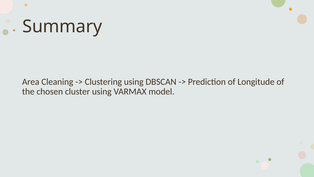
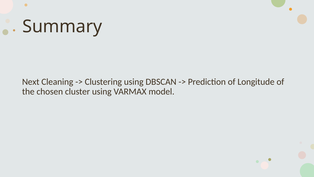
Area: Area -> Next (31, 82)
